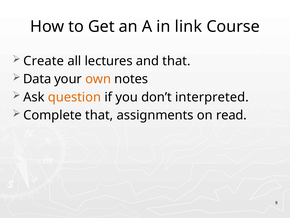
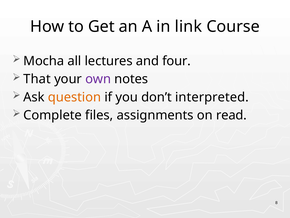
Create: Create -> Mocha (44, 61)
and that: that -> four (177, 61)
Data: Data -> That (37, 79)
own colour: orange -> purple (98, 79)
Complete that: that -> files (99, 115)
